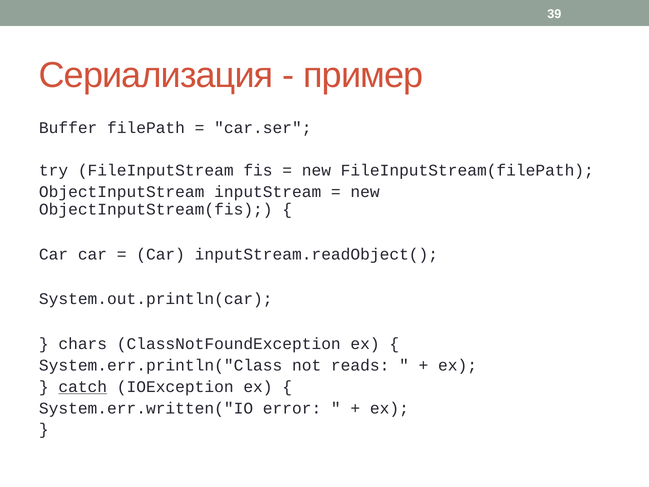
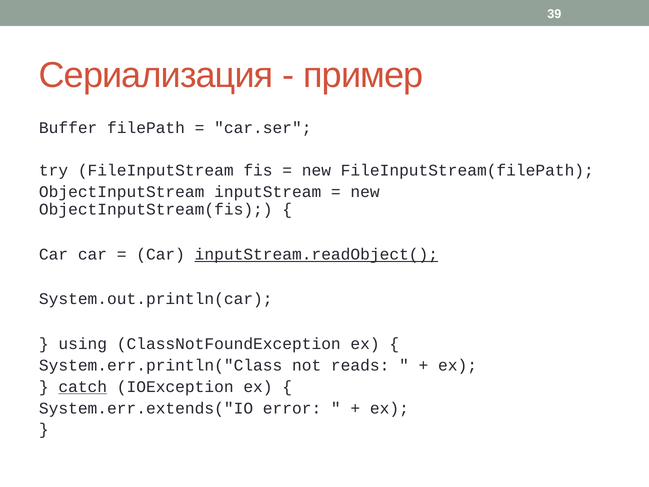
inputStream.readObject( underline: none -> present (316, 254)
chars: chars -> using (83, 344)
System.err.written("IO: System.err.written("IO -> System.err.extends("IO (146, 408)
